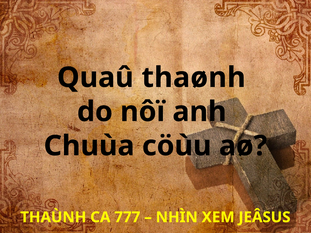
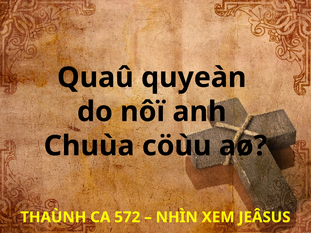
thaønh: thaønh -> quyeàn (194, 78)
777: 777 -> 572 (127, 217)
